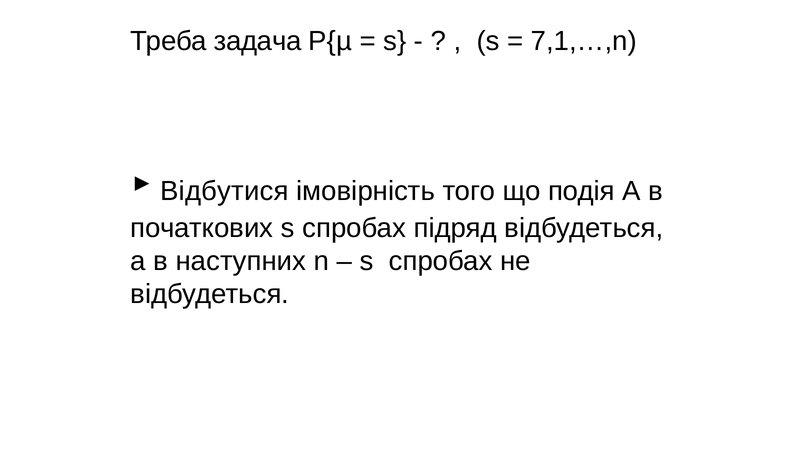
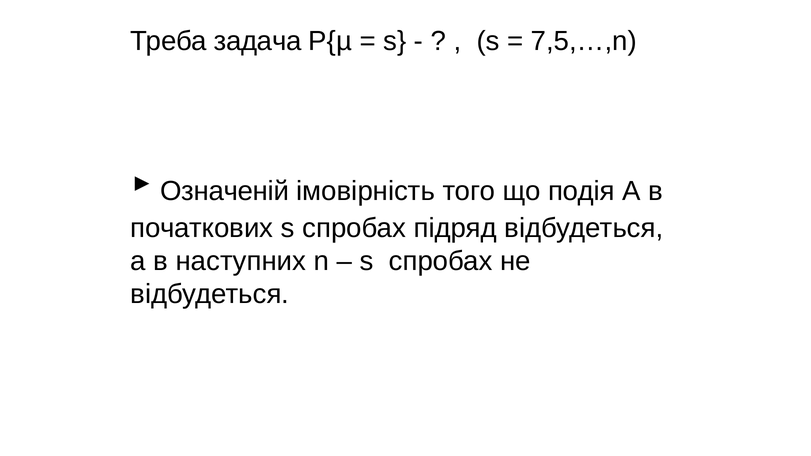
7,1,…,n: 7,1,…,n -> 7,5,…,n (584, 41)
Відбутися: Відбутися -> Означеній (225, 191)
